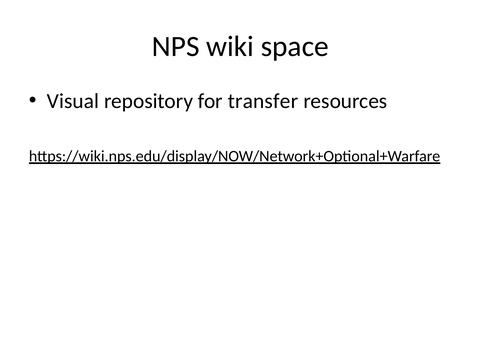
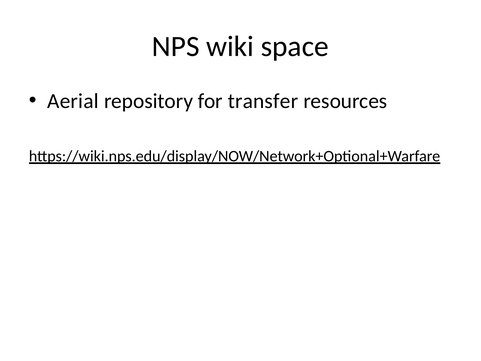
Visual: Visual -> Aerial (73, 101)
